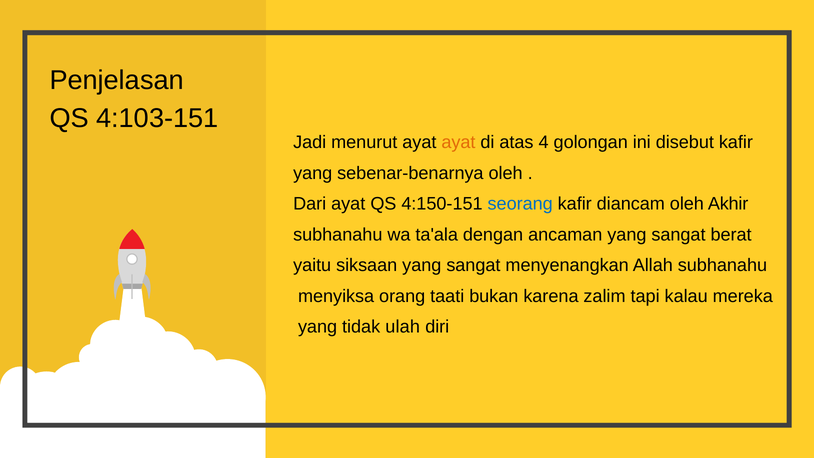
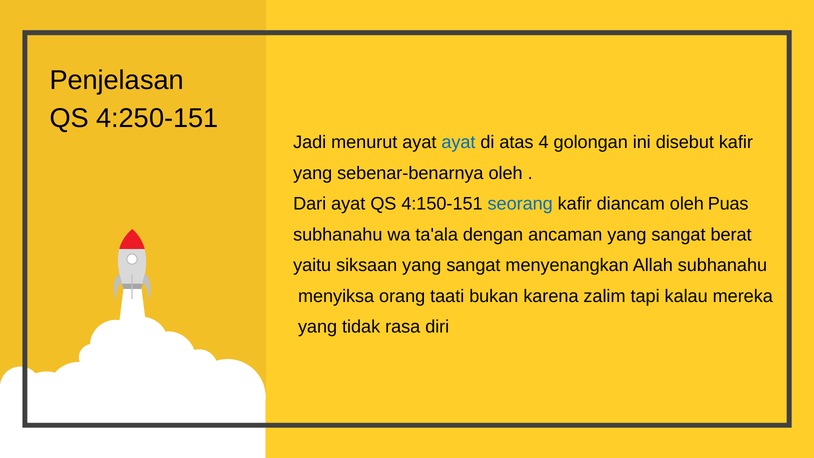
4:103-151: 4:103-151 -> 4:250-151 (157, 118)
ayat colour: orange -> blue (458, 142)
Akhir: Akhir -> Puas (728, 204)
ulah: ulah -> rasa (403, 327)
